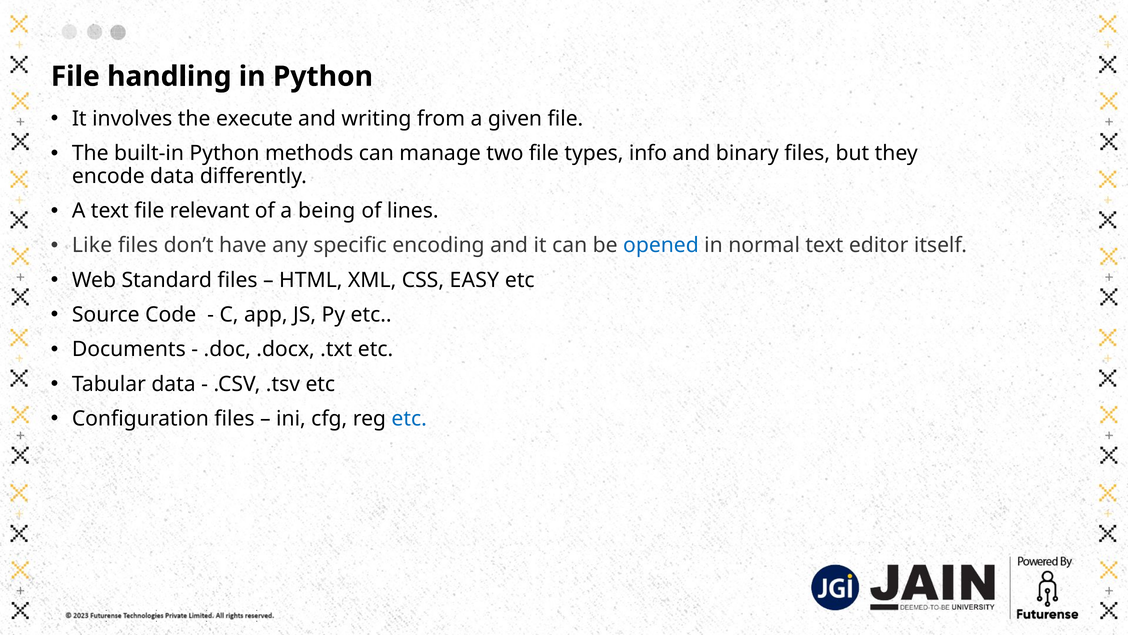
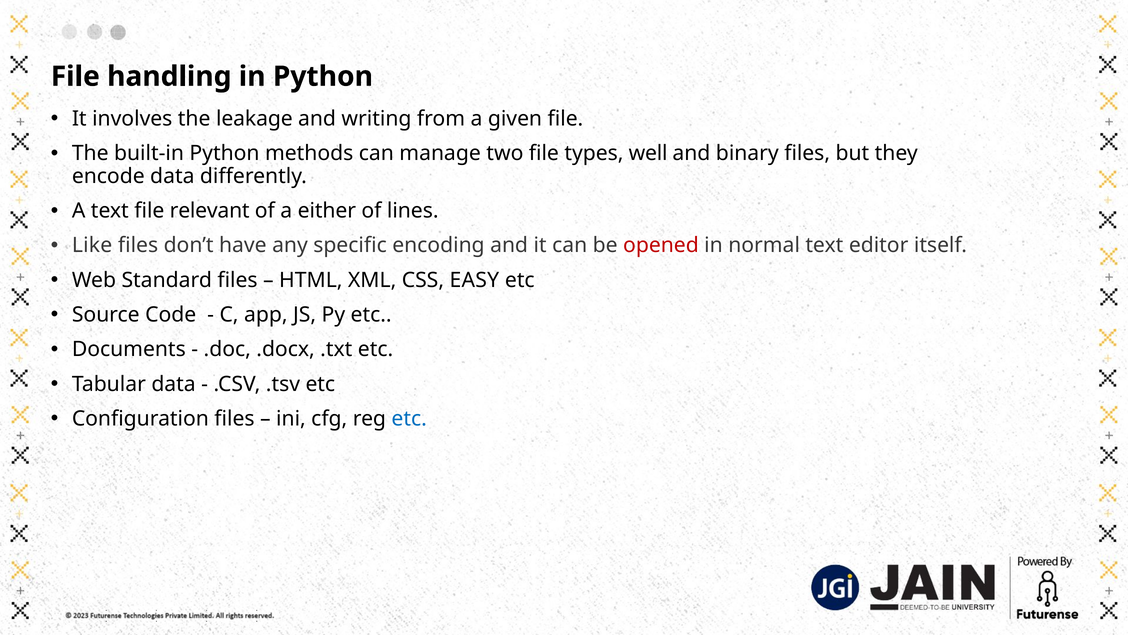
execute: execute -> leakage (254, 119)
info: info -> well (648, 153)
being: being -> either (327, 211)
opened colour: blue -> red (661, 245)
